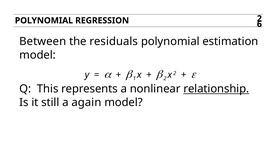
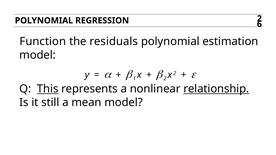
Between: Between -> Function (43, 41)
This underline: none -> present (48, 89)
again: again -> mean (87, 102)
